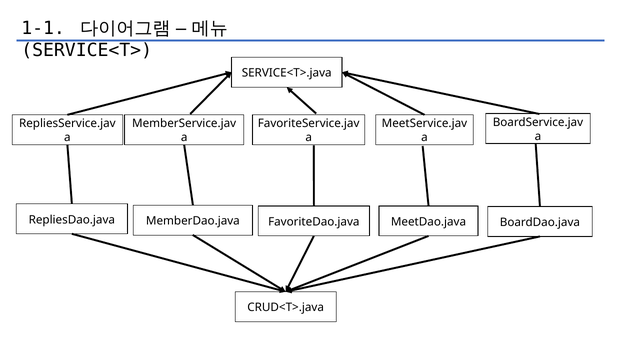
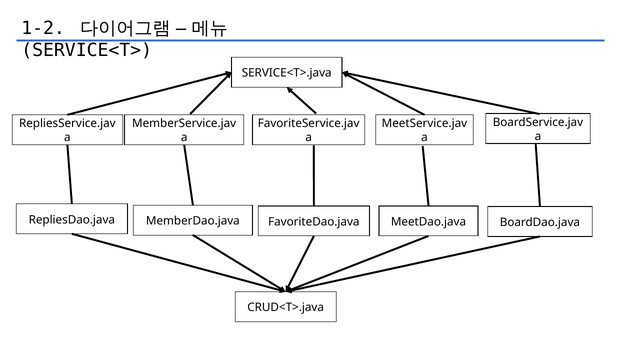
1-1: 1-1 -> 1-2 (43, 28)
